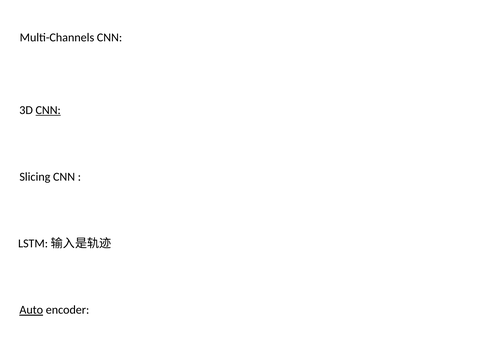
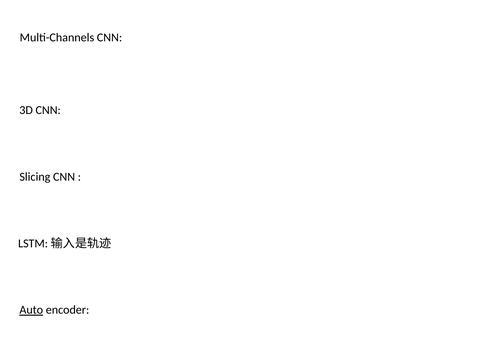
CNN underline: present -> none (48, 110)
